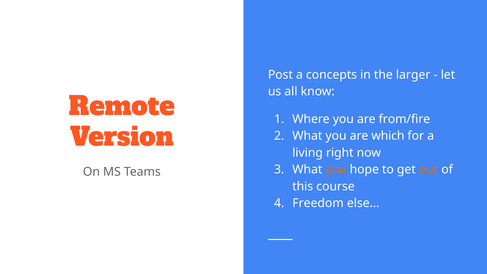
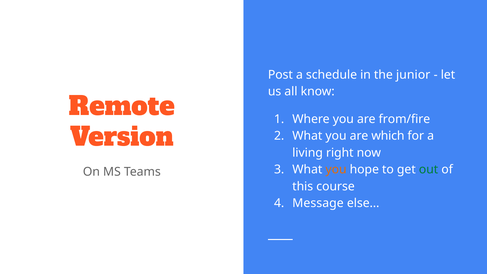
concepts: concepts -> schedule (332, 75)
larger: larger -> junior (413, 75)
out colour: orange -> green (429, 169)
Freedom: Freedom -> Message (318, 203)
